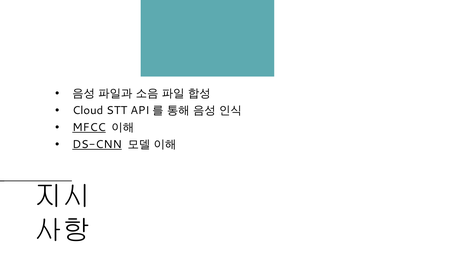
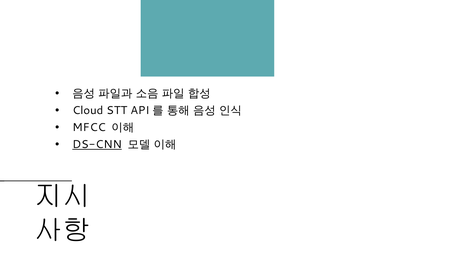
MFCC underline: present -> none (89, 128)
